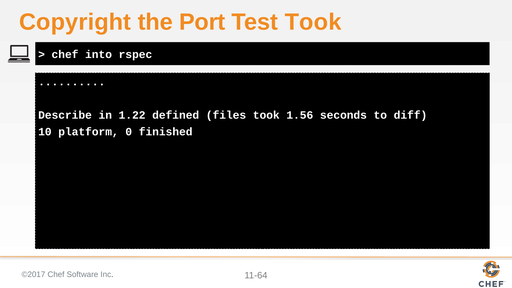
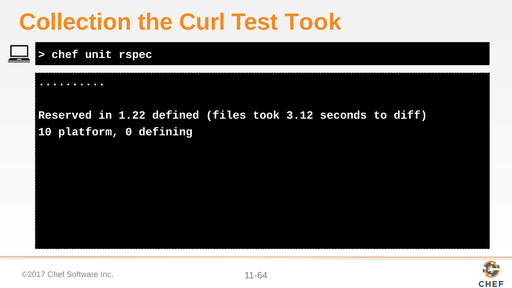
Copyright: Copyright -> Collection (75, 22)
Port: Port -> Curl (202, 22)
into: into -> unit (99, 54)
Describe: Describe -> Reserved (65, 115)
1.56: 1.56 -> 3.12 (300, 115)
finished: finished -> defining (166, 132)
